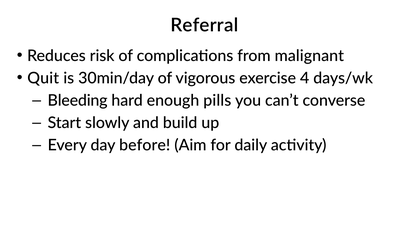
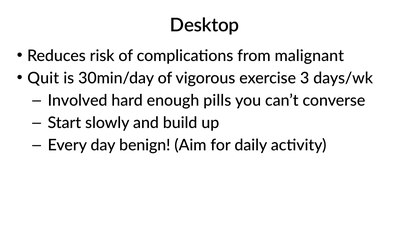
Referral: Referral -> Desktop (205, 25)
4: 4 -> 3 (305, 78)
Bleeding: Bleeding -> Involved (78, 100)
before: before -> benign (145, 145)
